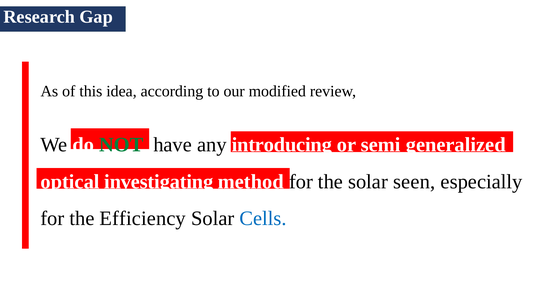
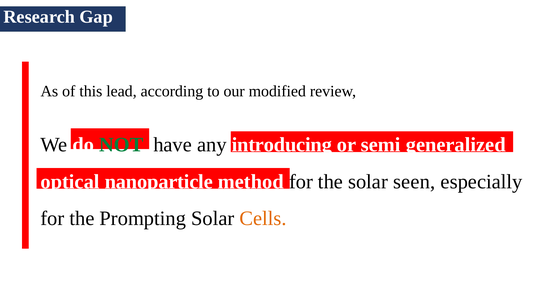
idea: idea -> lead (121, 91)
investigating: investigating -> nanoparticle (159, 182)
Efficiency: Efficiency -> Prompting (143, 219)
Cells colour: blue -> orange (263, 219)
